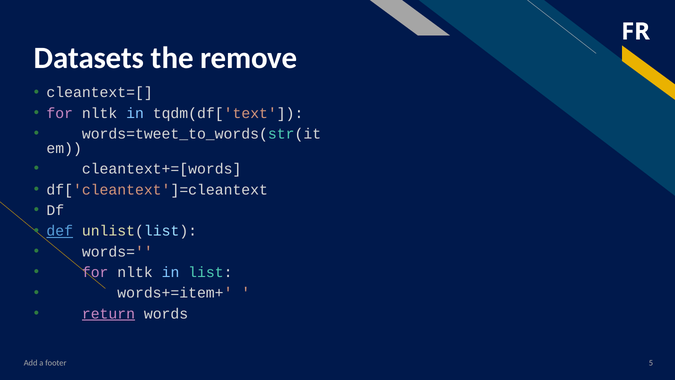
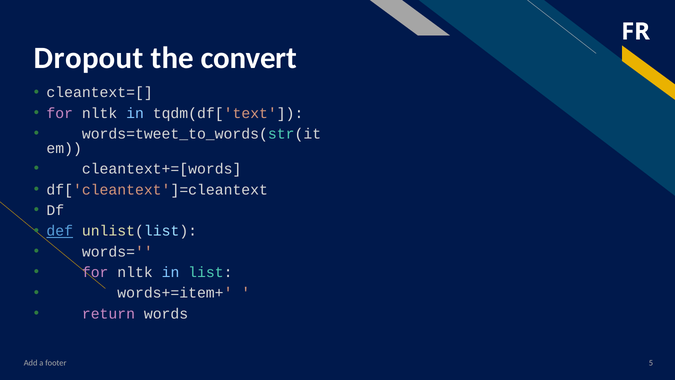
Datasets: Datasets -> Dropout (89, 58)
remove: remove -> convert (249, 58)
return underline: present -> none (108, 314)
